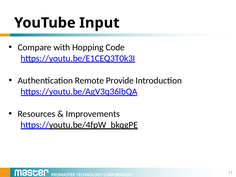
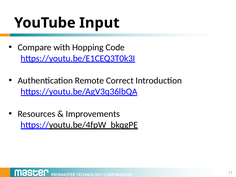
Provide: Provide -> Correct (120, 81)
